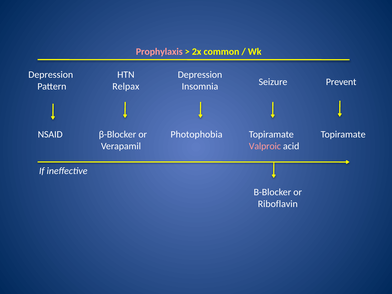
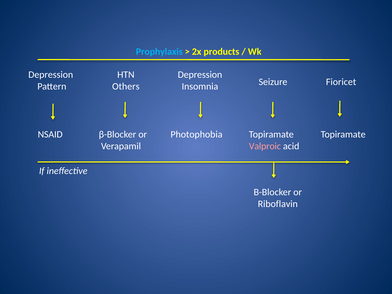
Prophylaxis colour: pink -> light blue (159, 52)
common: common -> products (221, 52)
Relpax: Relpax -> Others (126, 86)
Prevent: Prevent -> Fioricet (341, 82)
